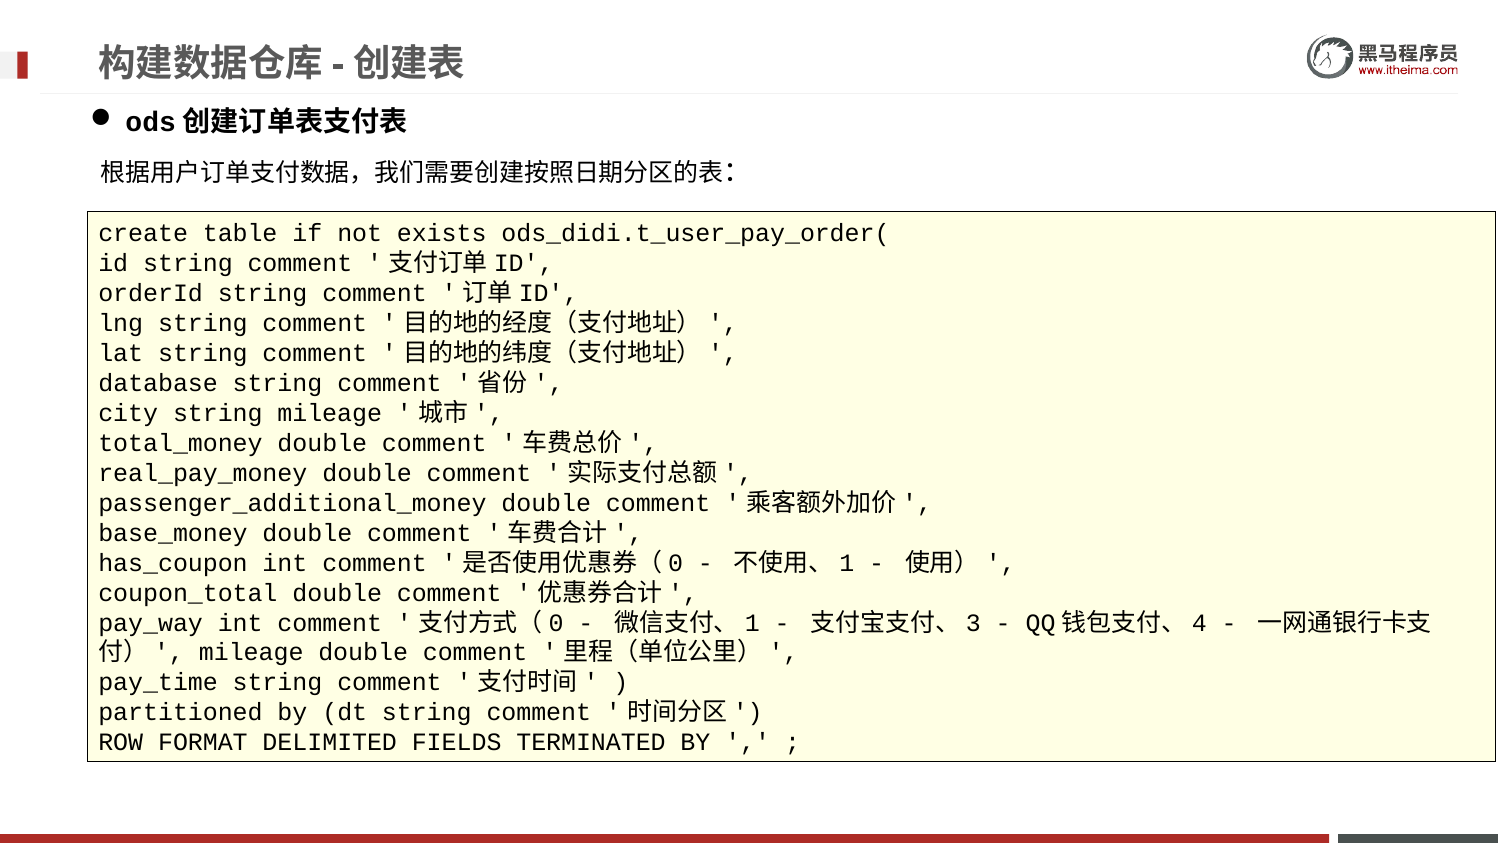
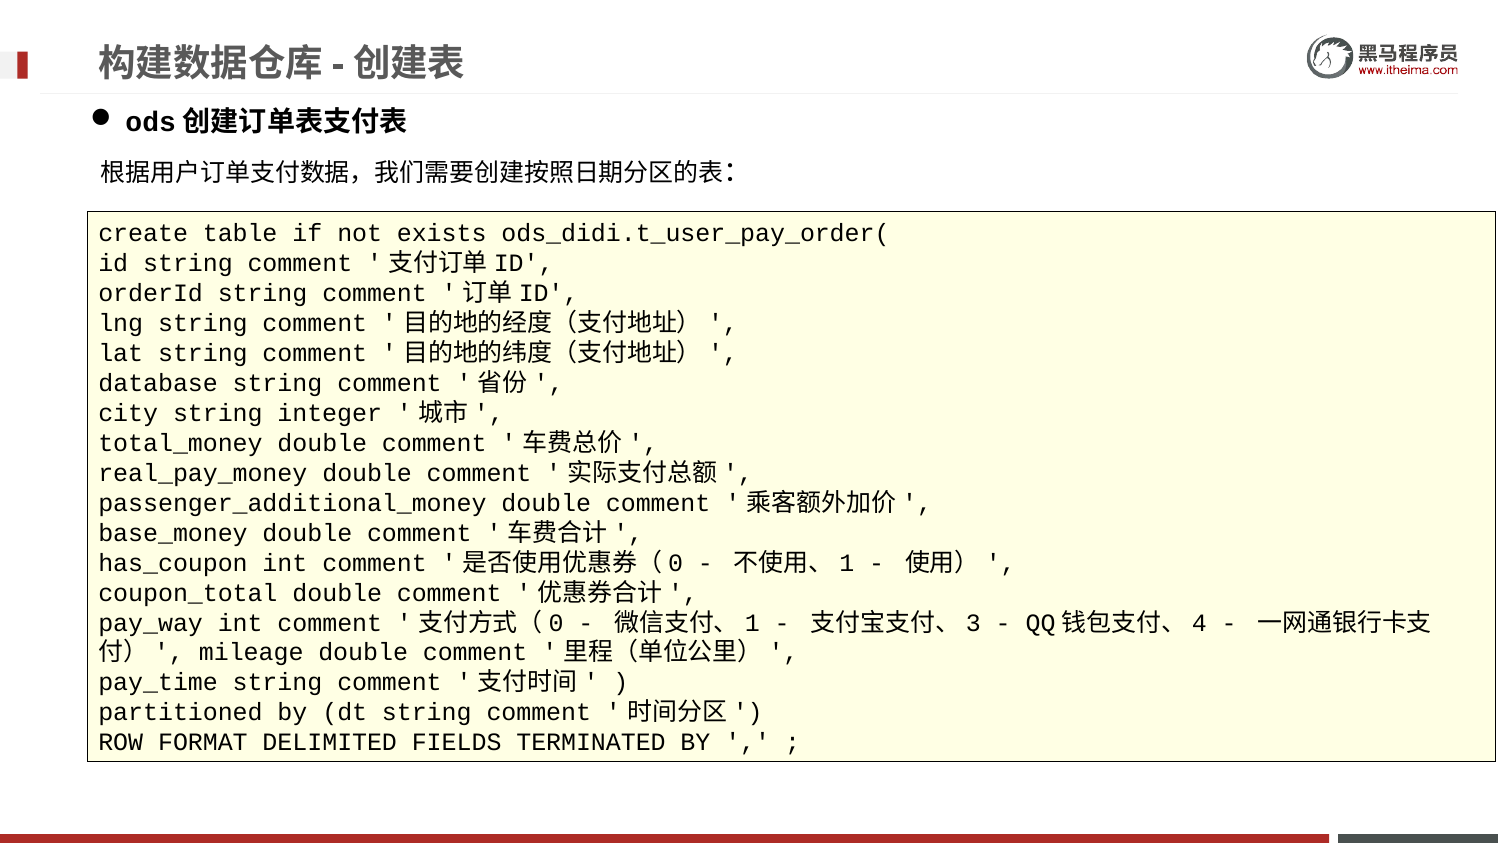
string mileage: mileage -> integer (330, 413)
